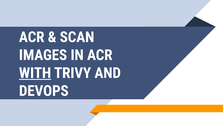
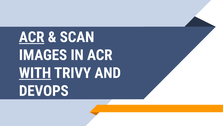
ACR underline: none -> present (32, 37)
